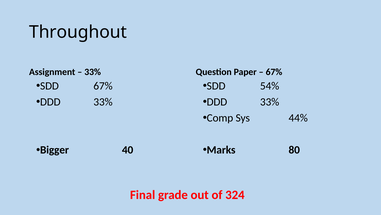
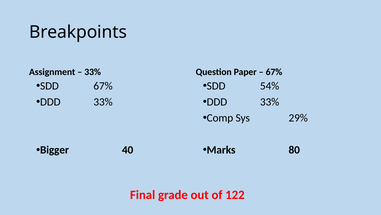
Throughout: Throughout -> Breakpoints (78, 32)
44%: 44% -> 29% (298, 118)
324: 324 -> 122 (235, 194)
